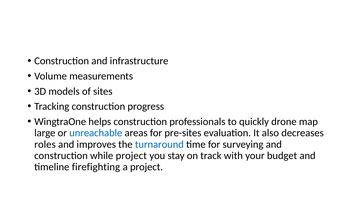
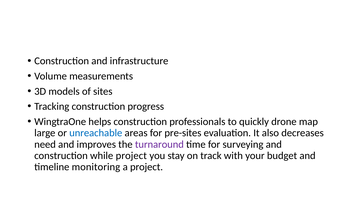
roles: roles -> need (45, 144)
turnaround colour: blue -> purple (159, 144)
firefighting: firefighting -> monitoring (96, 167)
